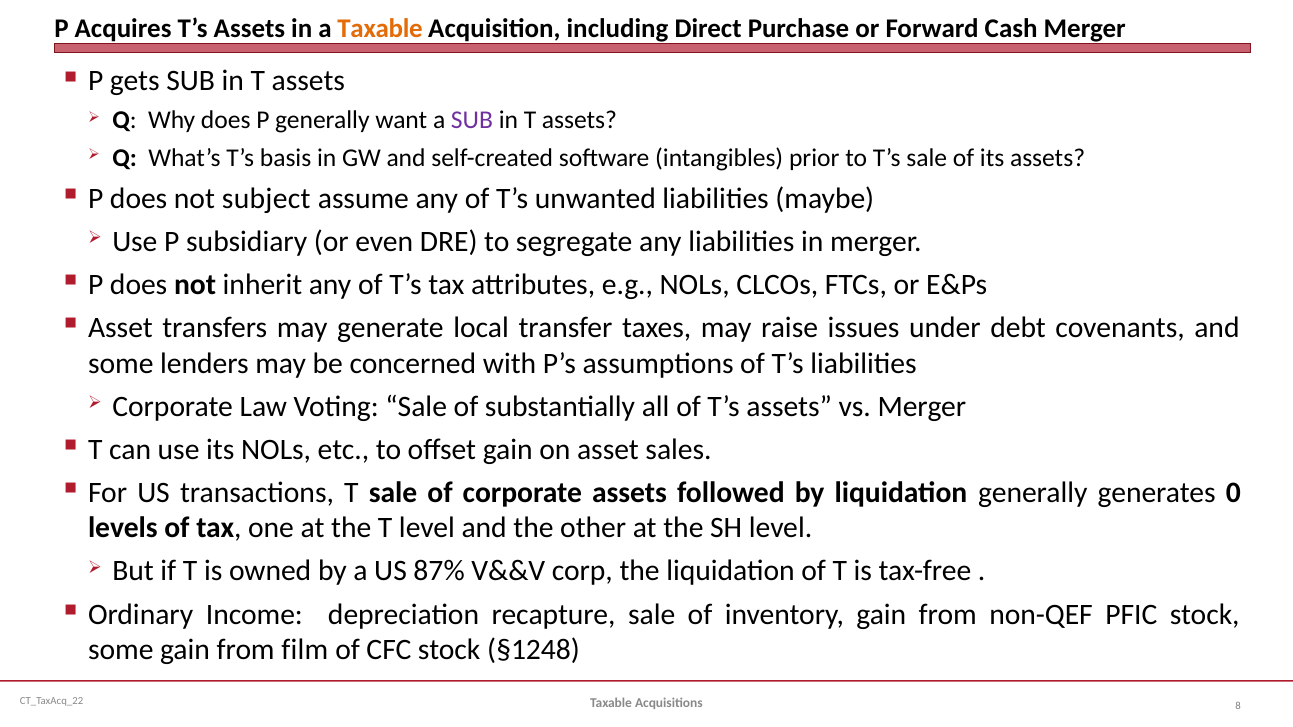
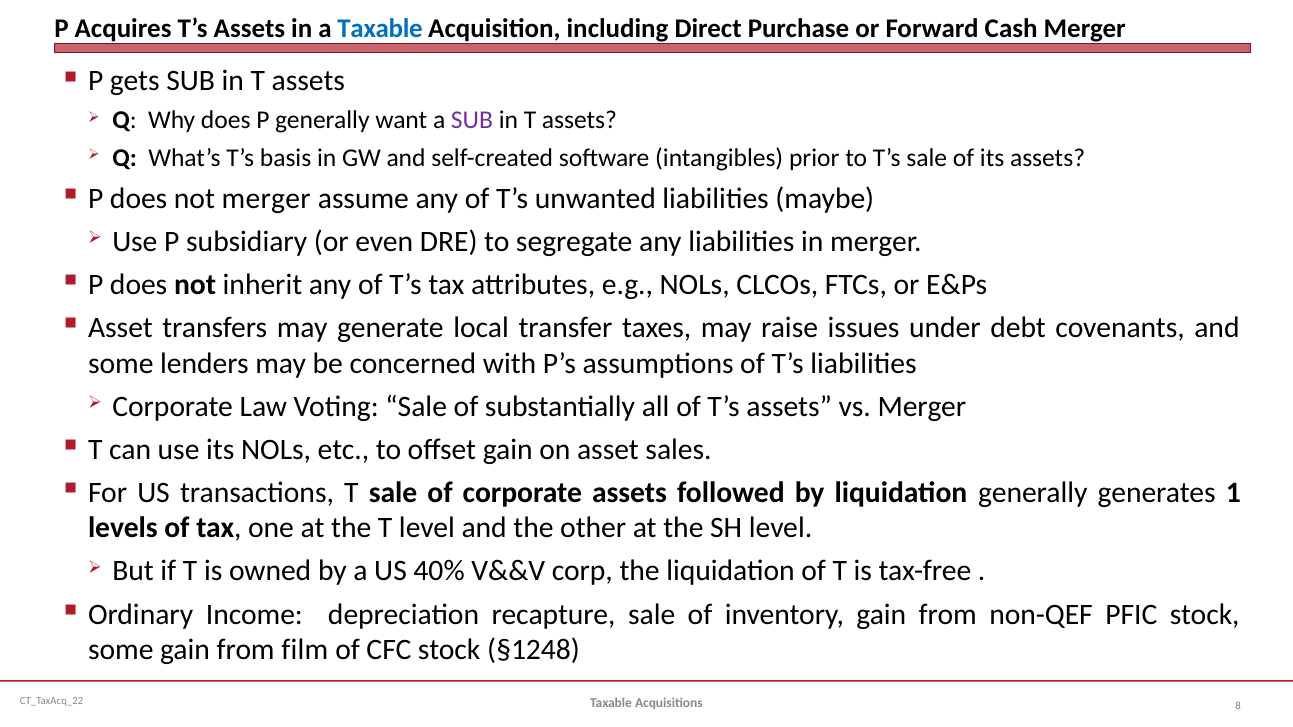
Taxable colour: orange -> blue (380, 29)
not subject: subject -> merger (266, 199)
0: 0 -> 1 (1233, 493)
87%: 87% -> 40% (439, 571)
